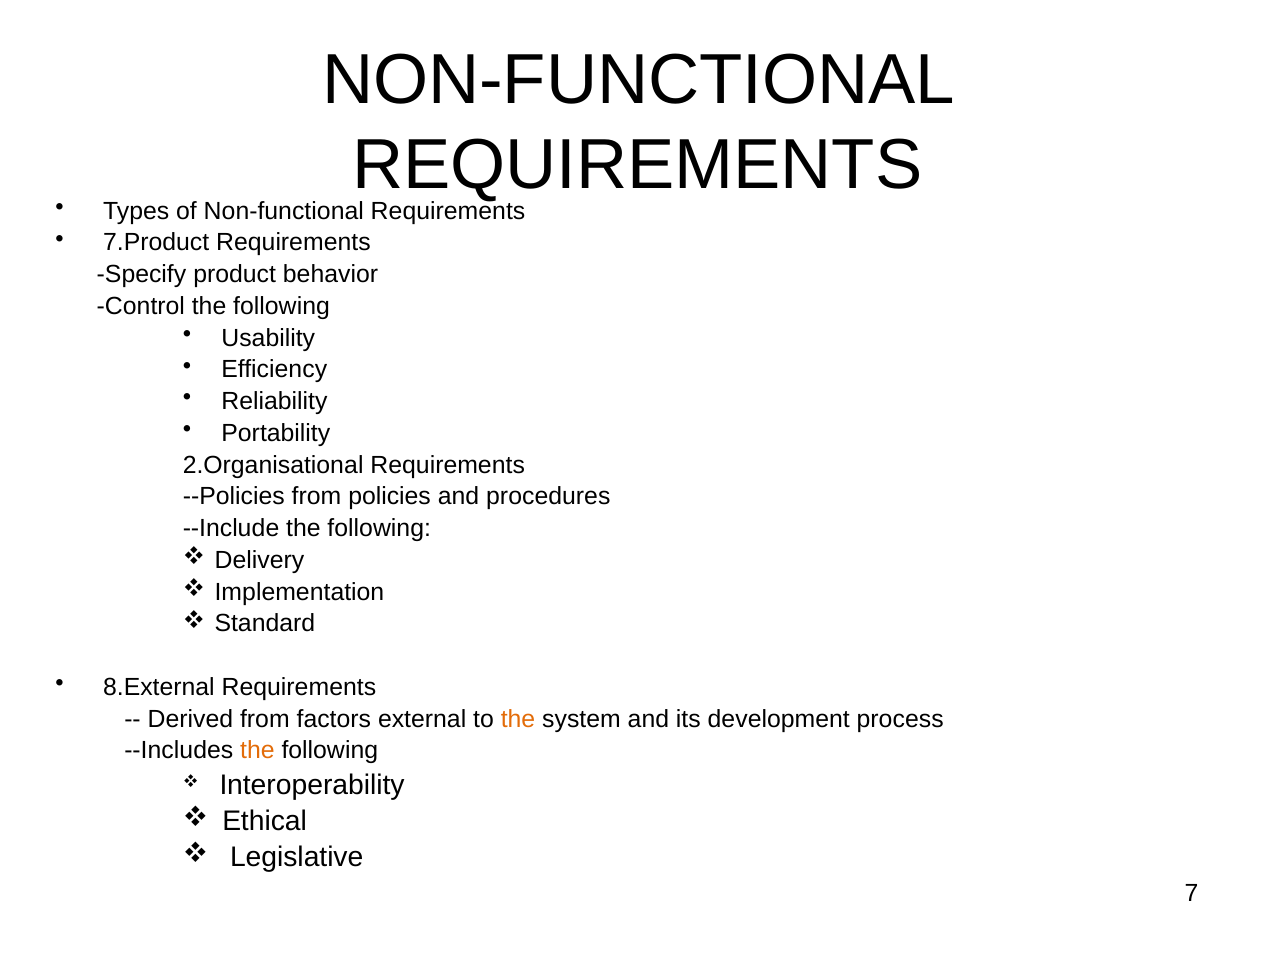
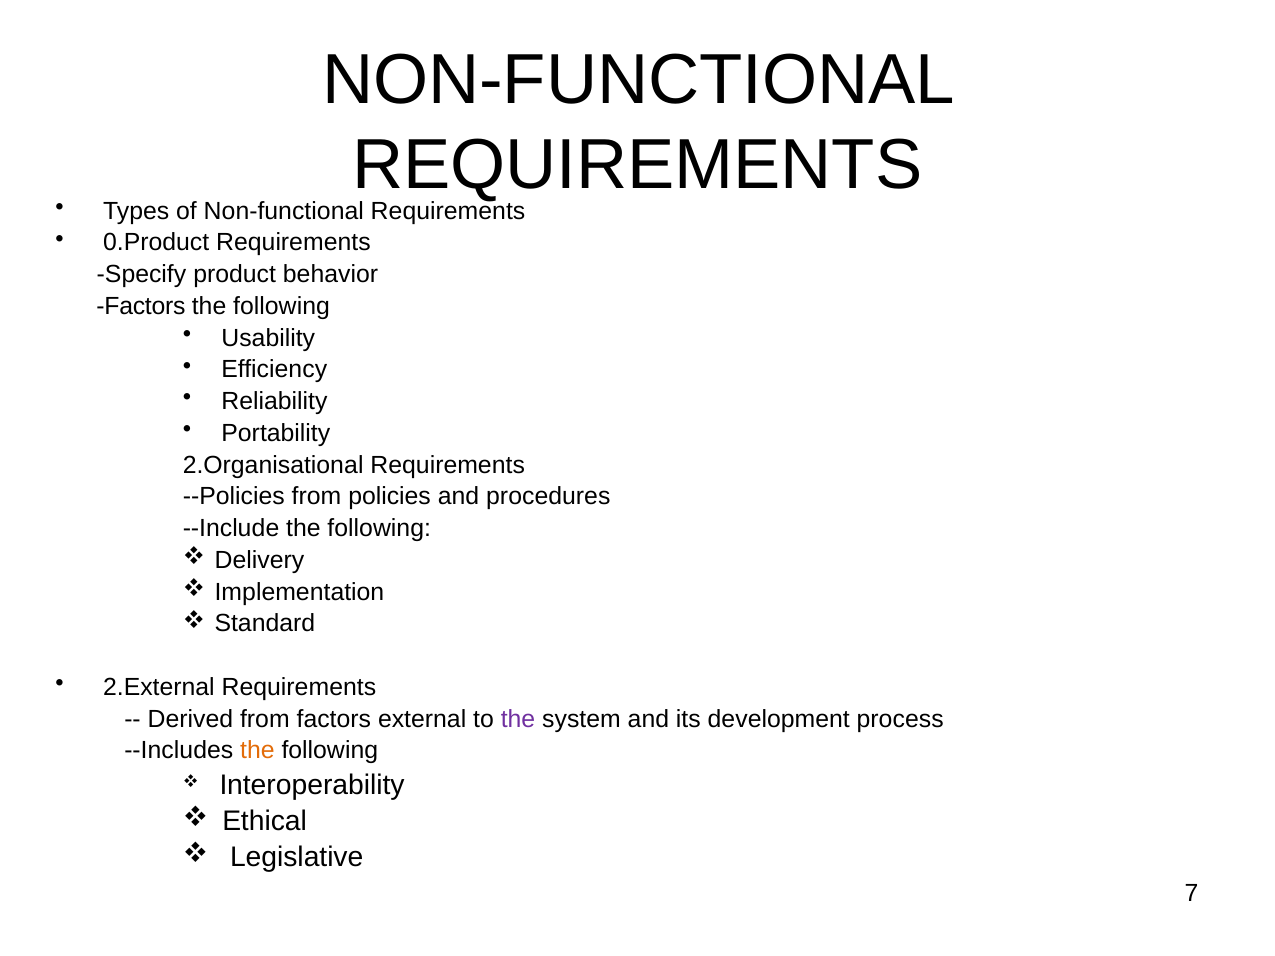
7.Product: 7.Product -> 0.Product (156, 243)
Control: Control -> Factors (141, 306)
8.External: 8.External -> 2.External (159, 687)
the colour: orange -> purple (518, 719)
